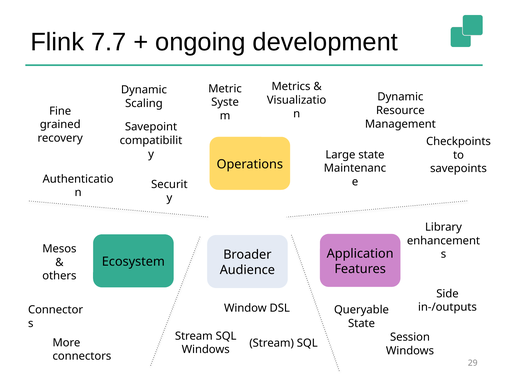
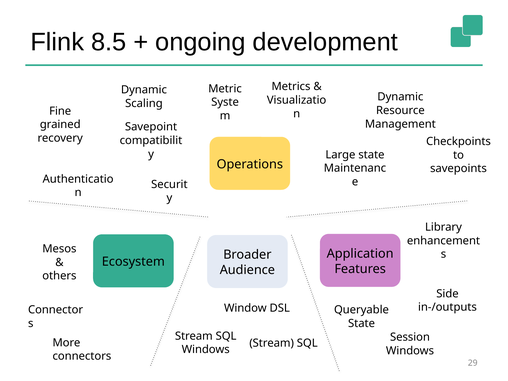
7.7: 7.7 -> 8.5 (109, 42)
